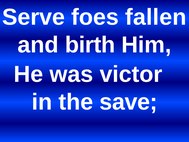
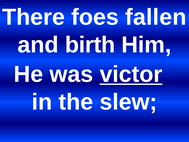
Serve: Serve -> There (34, 17)
victor underline: none -> present (131, 74)
save: save -> slew (128, 102)
